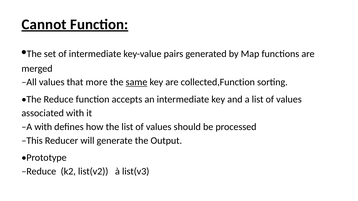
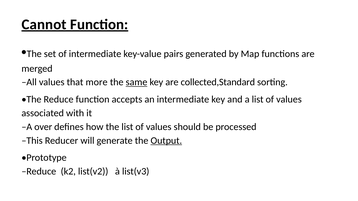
collected,Function: collected,Function -> collected,Standard (218, 82)
A with: with -> over (43, 127)
Output underline: none -> present (166, 141)
